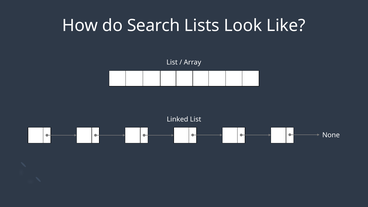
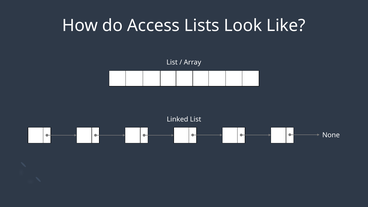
Search: Search -> Access (153, 26)
